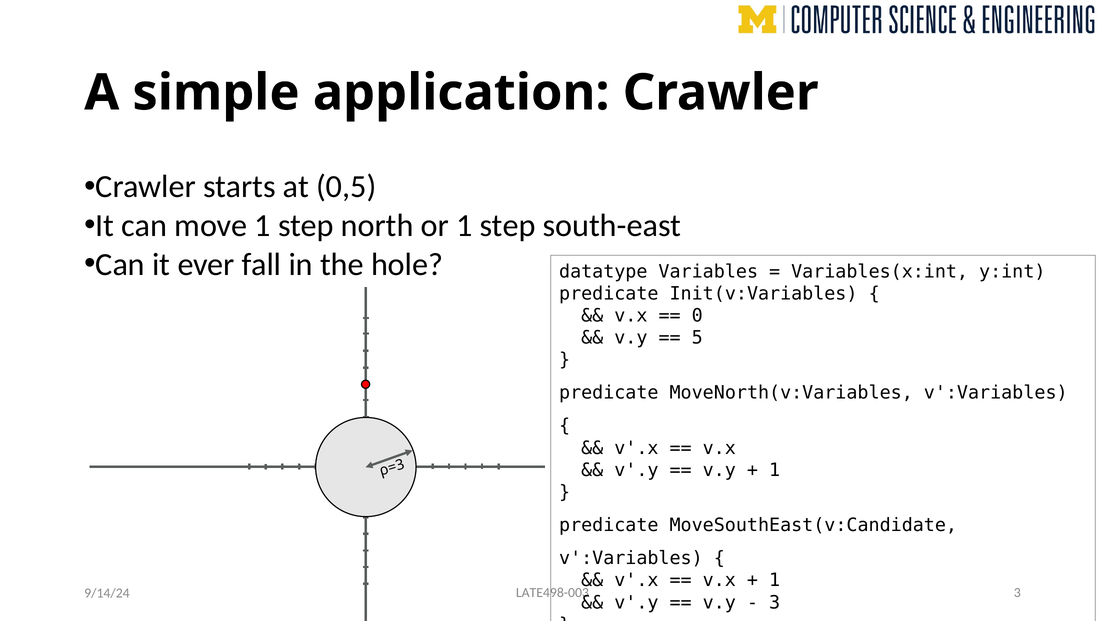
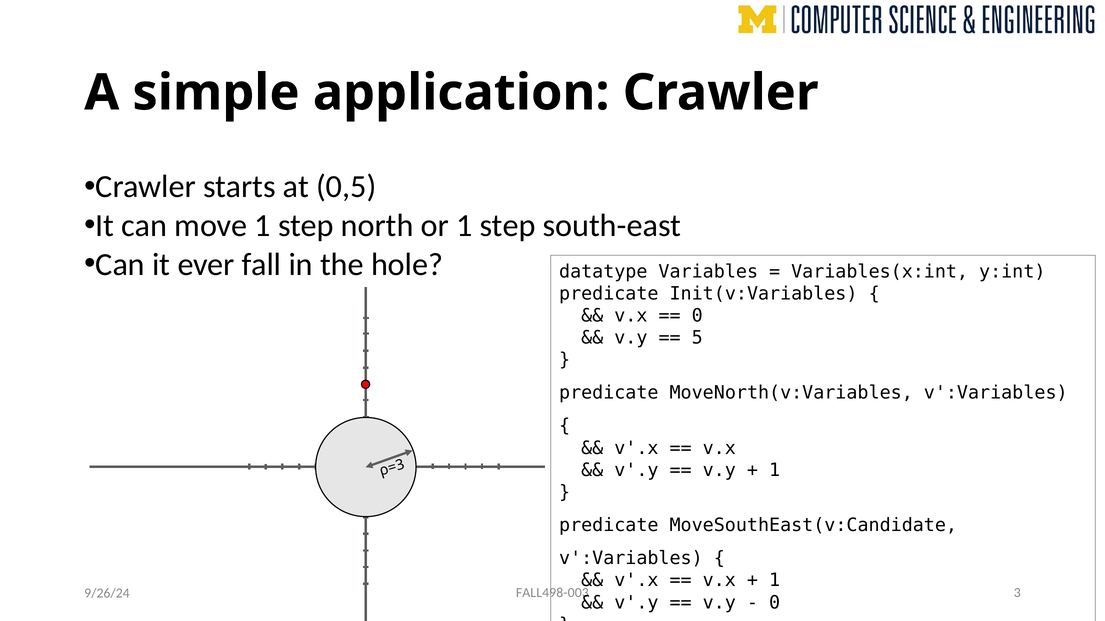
LATE498-003: LATE498-003 -> FALL498-003 (552, 593)
9/14/24: 9/14/24 -> 9/26/24 (107, 594)
3: 3 -> 0 (775, 603)
